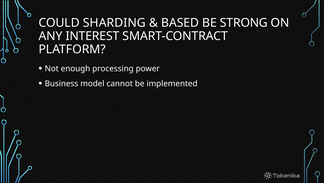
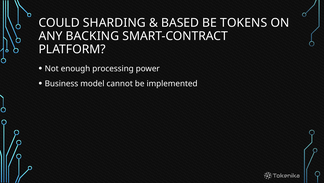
STRONG: STRONG -> TOKENS (244, 23)
INTEREST: INTEREST -> BACKING (92, 36)
